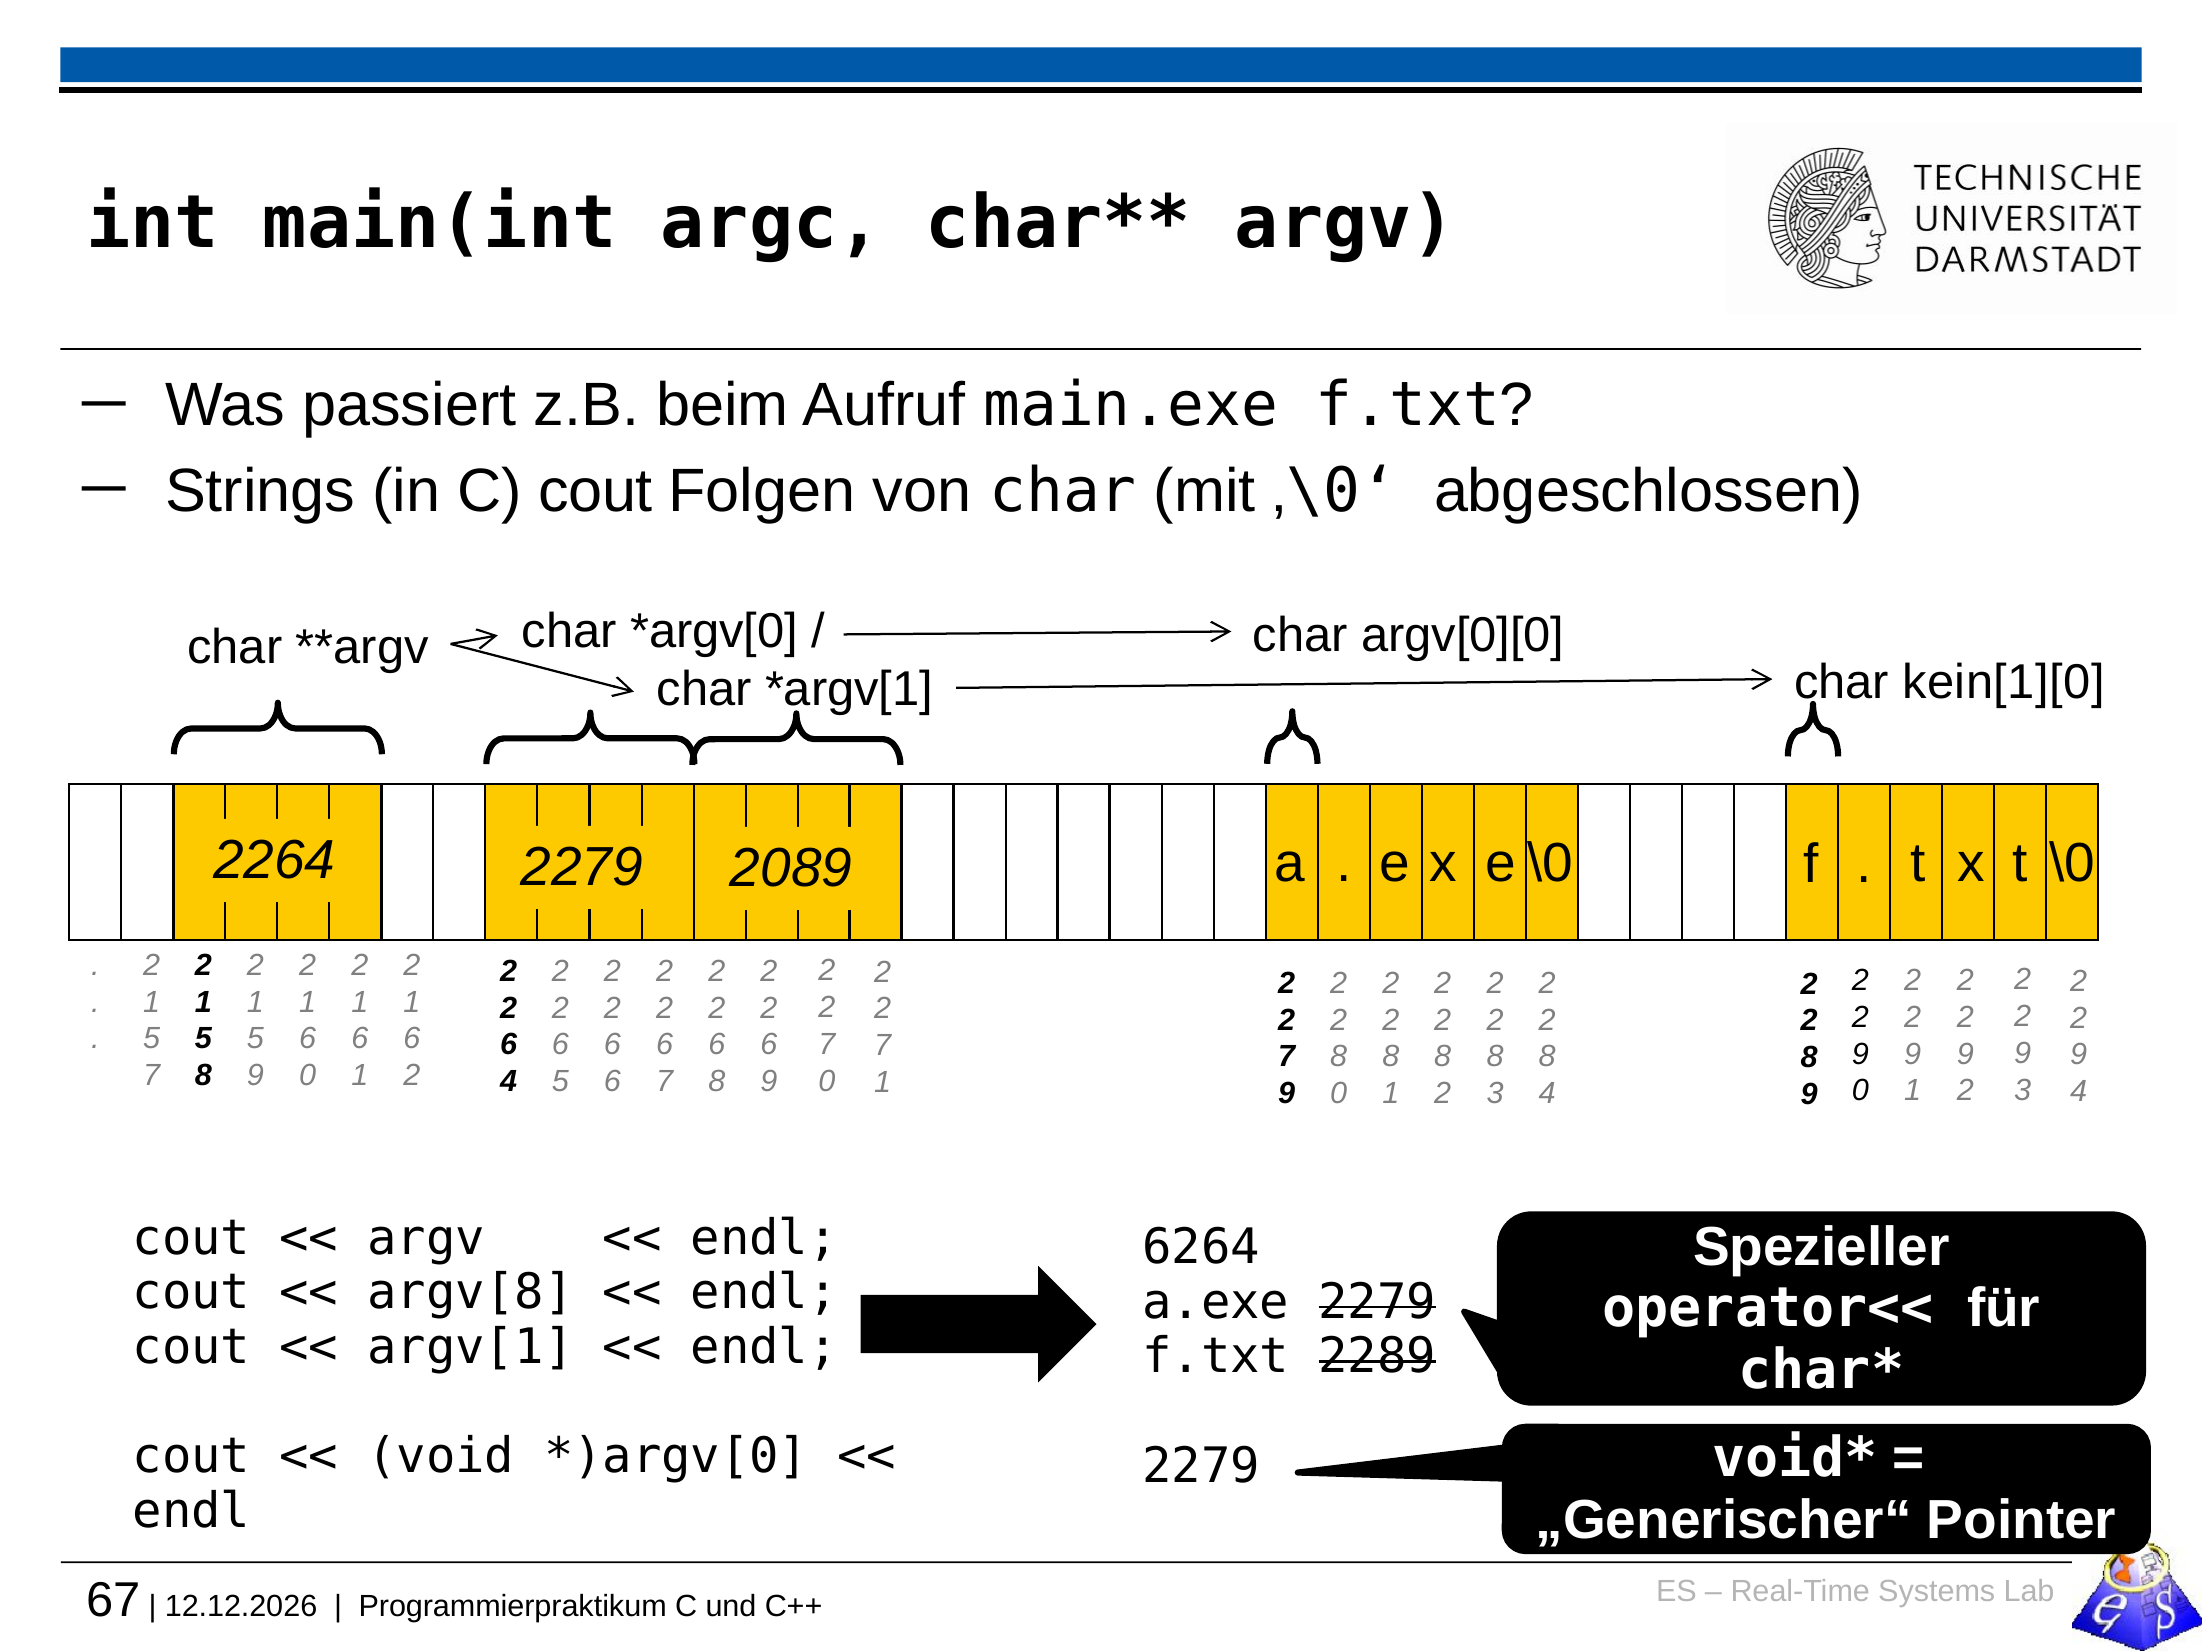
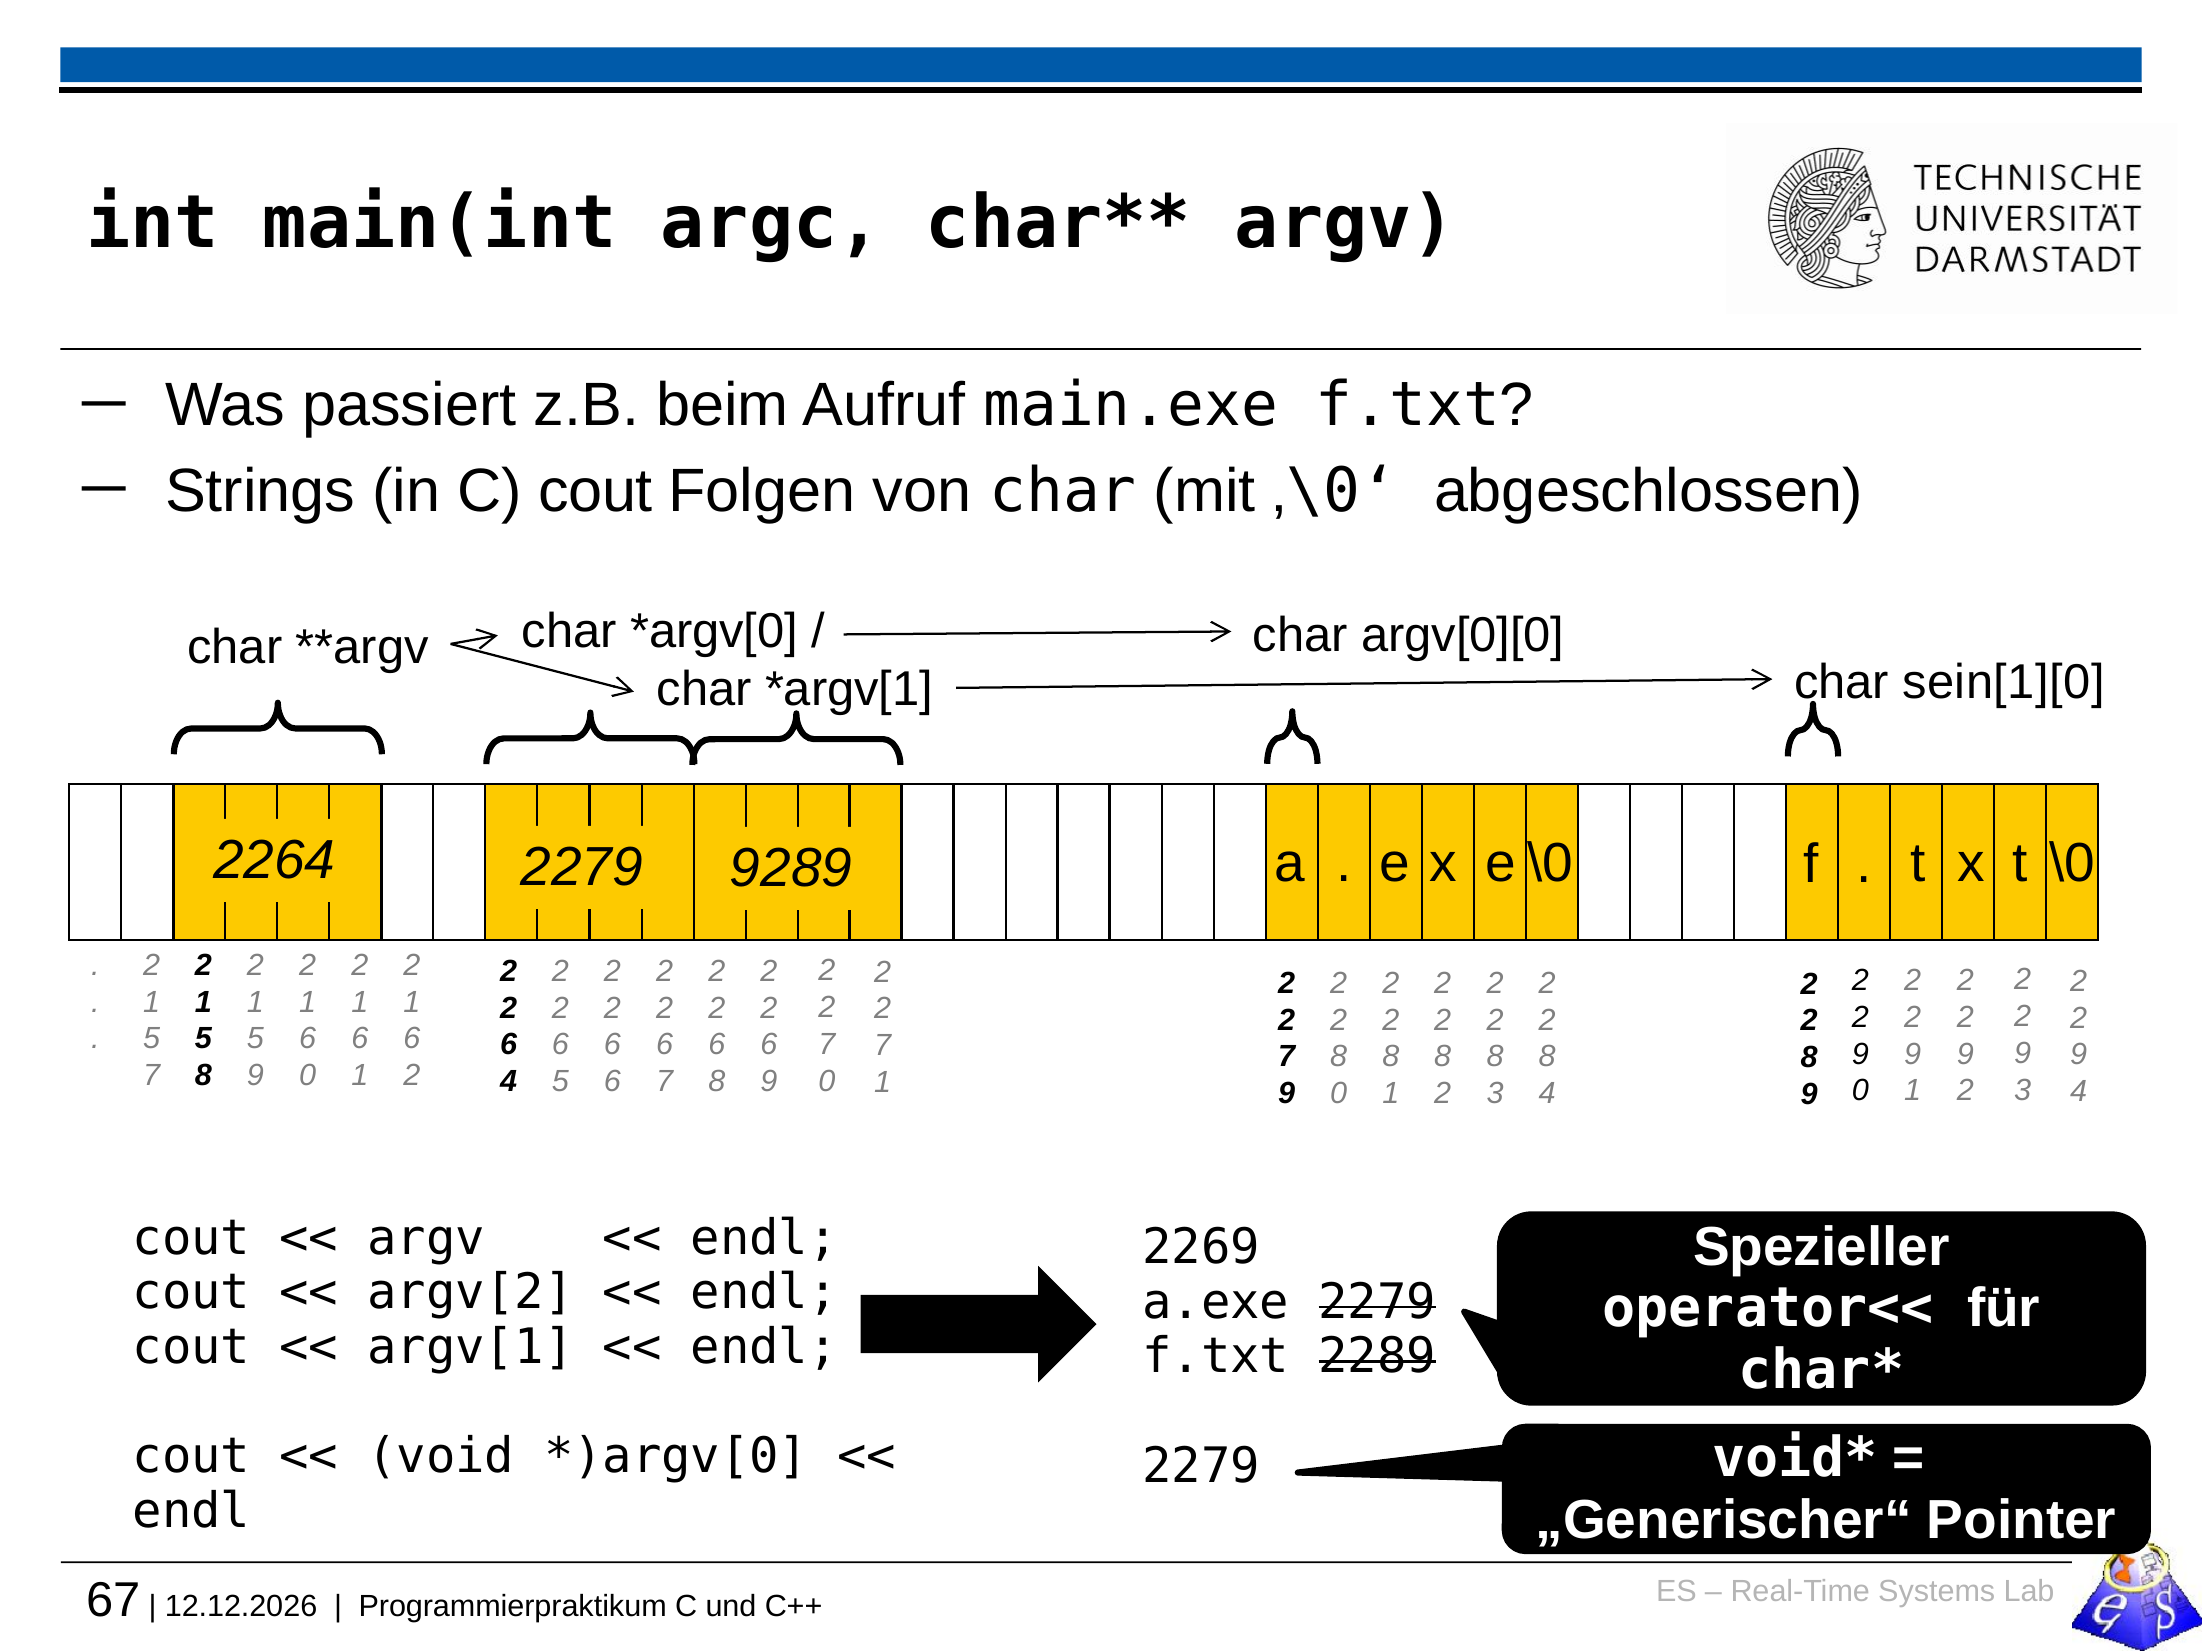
kein[1][0: kein[1][0 -> sein[1][0 (2004, 683)
2089: 2089 -> 9289 (791, 869)
6264: 6264 -> 2269 (1201, 1248)
argv[8: argv[8 -> argv[2 (470, 1293)
